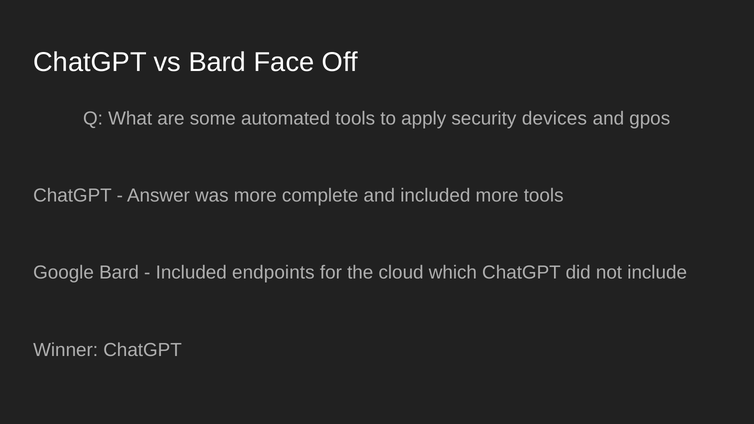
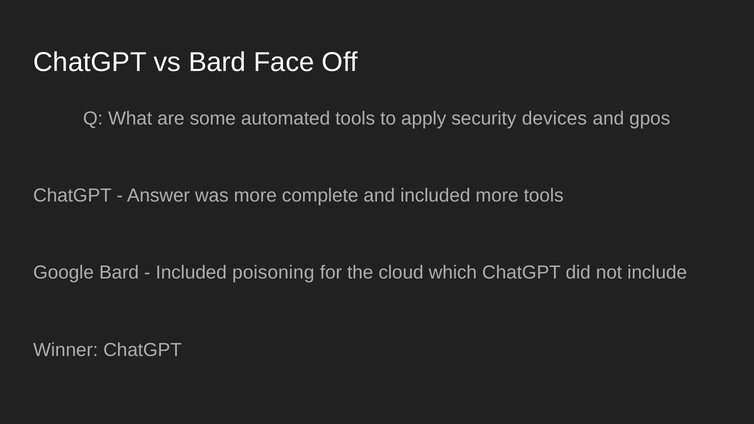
endpoints: endpoints -> poisoning (273, 273)
